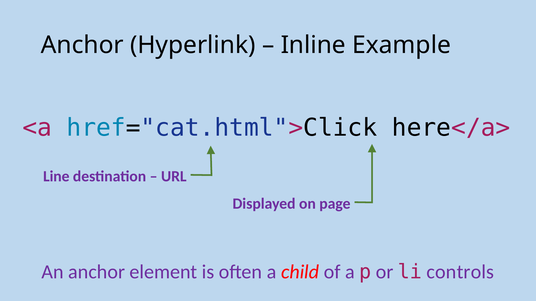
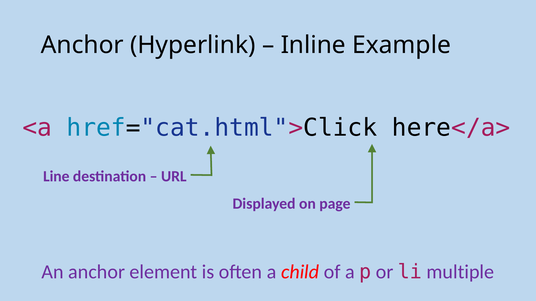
controls: controls -> multiple (460, 272)
